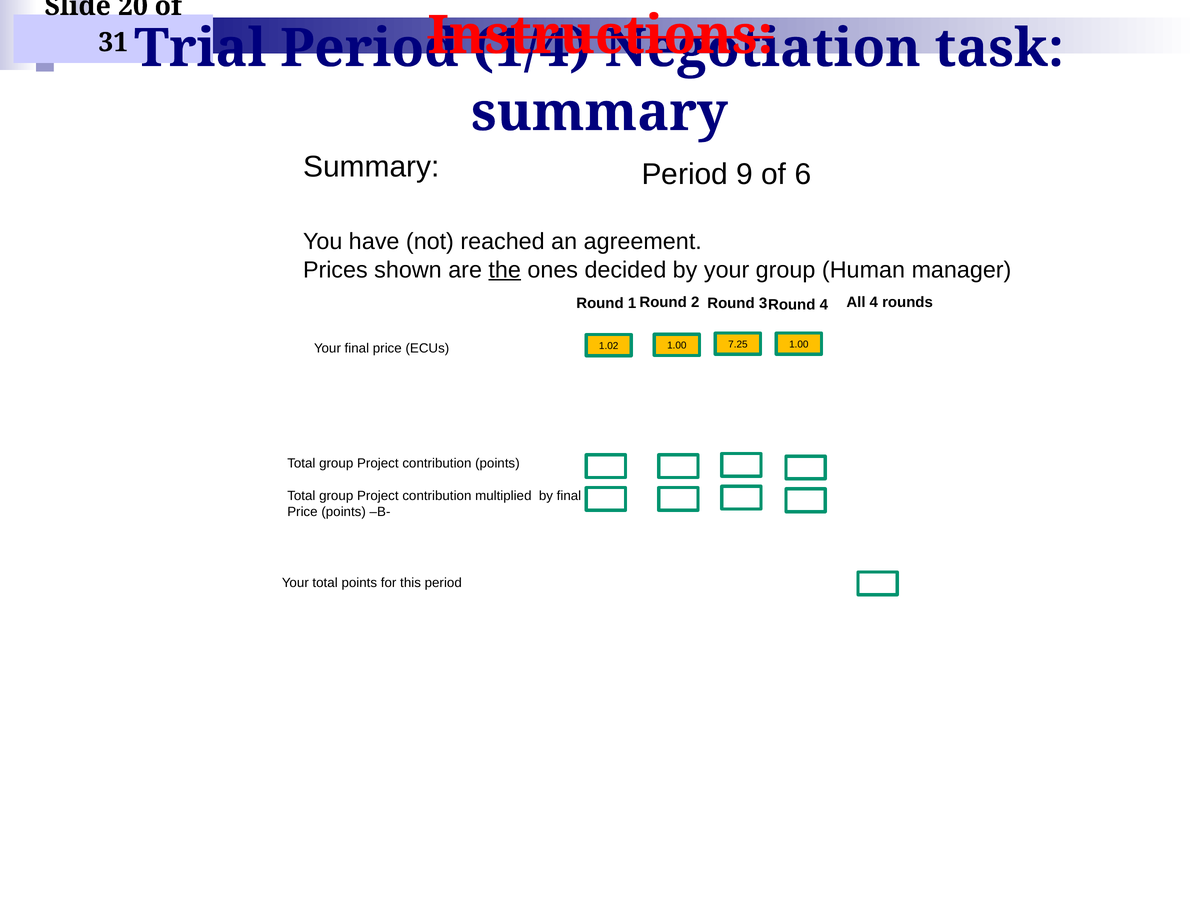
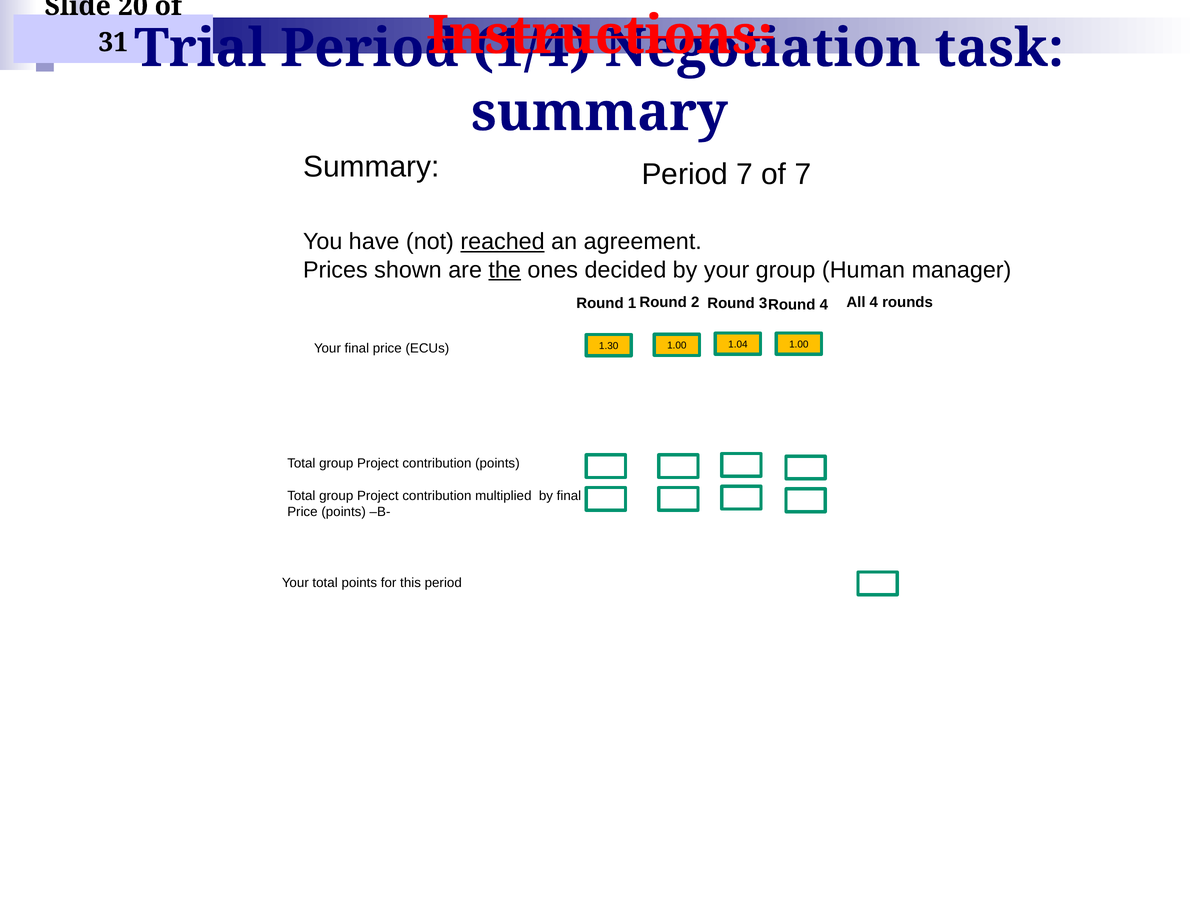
Period 9: 9 -> 7 (745, 174)
of 6: 6 -> 7 (803, 174)
reached underline: none -> present (503, 242)
1.02: 1.02 -> 1.30 (609, 346)
7.25: 7.25 -> 1.04 (738, 344)
